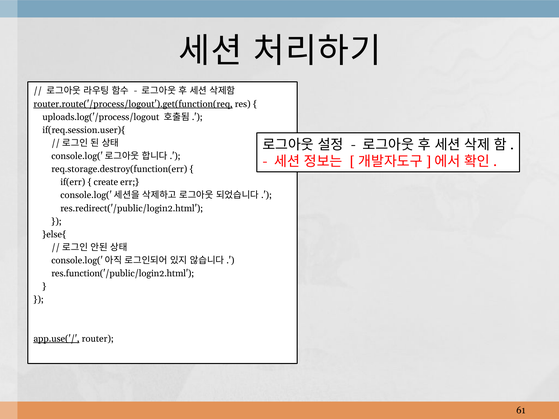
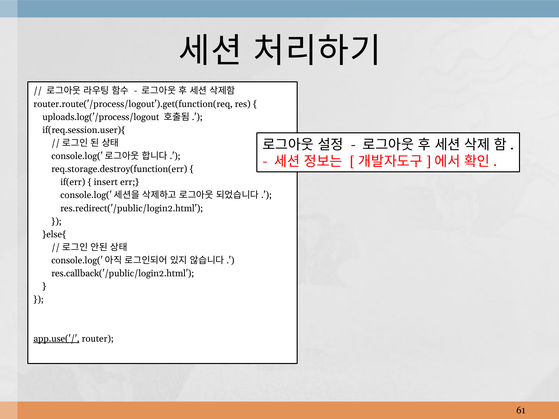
router.route('/process/logout').get(function(req underline: present -> none (133, 104)
create: create -> insert (106, 182)
res.function('/public/login2.html: res.function('/public/login2.html -> res.callback('/public/login2.html (123, 274)
